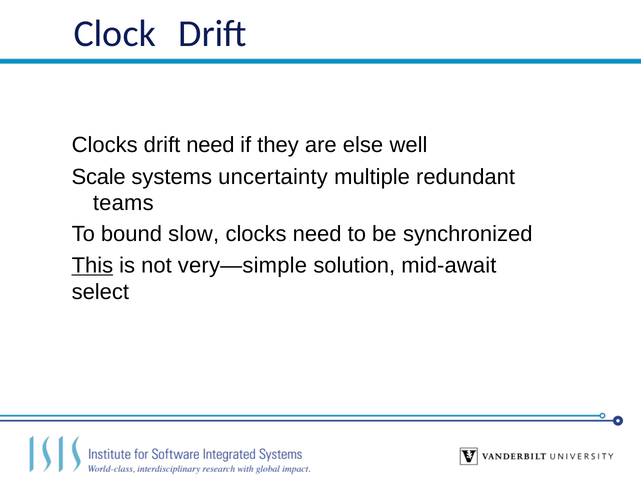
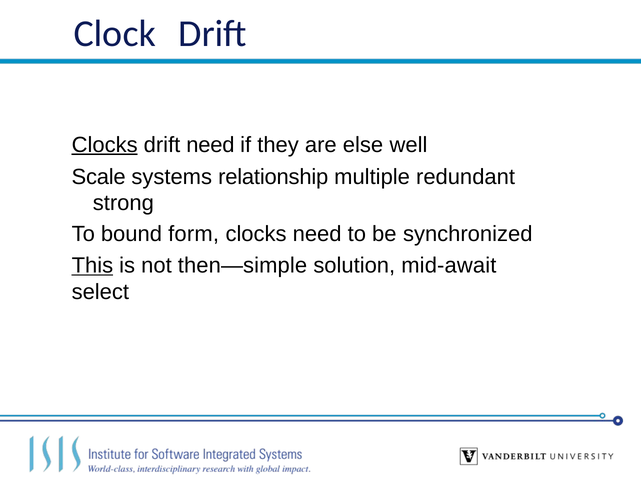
Clocks underline: none -> present (105, 145)
uncertainty: uncertainty -> relationship (273, 177)
teams: teams -> strong (123, 203)
slow: slow -> form (194, 234)
very—simple: very—simple -> then—simple (242, 265)
